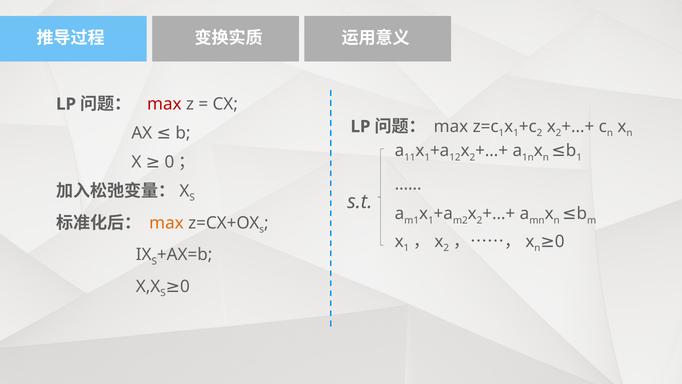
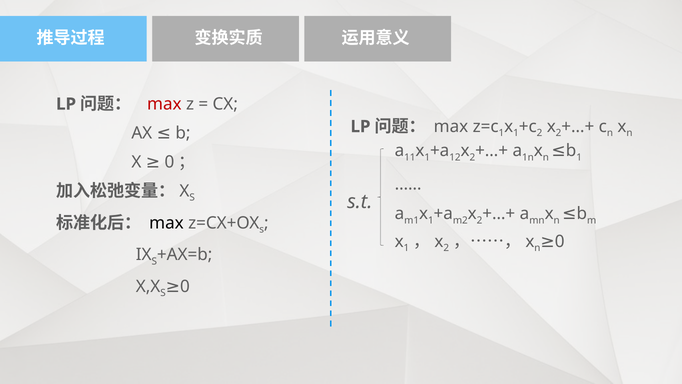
max colour: orange -> black (166, 223)
